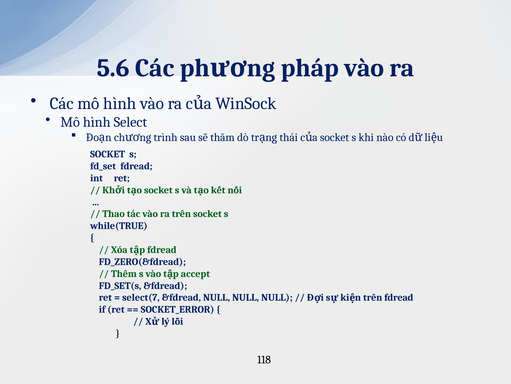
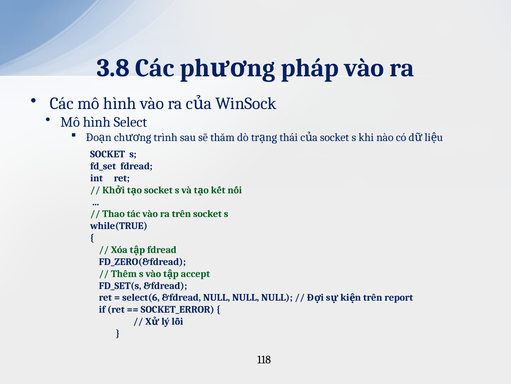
5.6: 5.6 -> 3.8 (113, 68)
select(7: select(7 -> select(6 (141, 297)
trên fdread: fdread -> report (399, 297)
